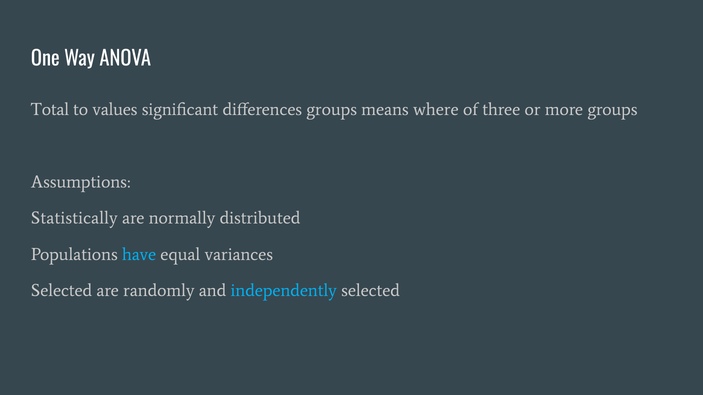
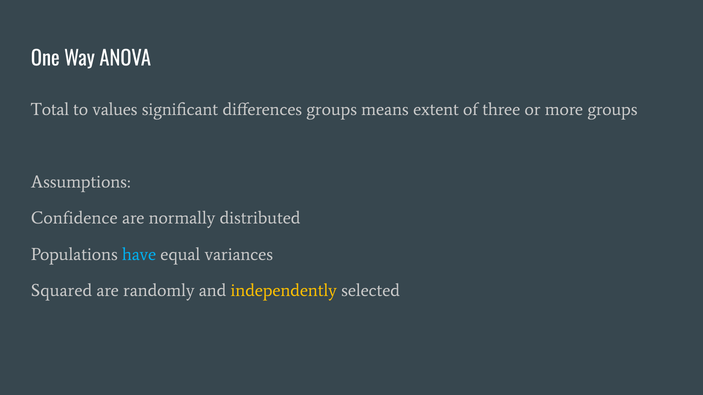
where: where -> extent (436, 110)
Statistically: Statistically -> Confidence (74, 218)
Selected: Selected -> Squared (62, 291)
independently colour: light blue -> yellow (284, 291)
